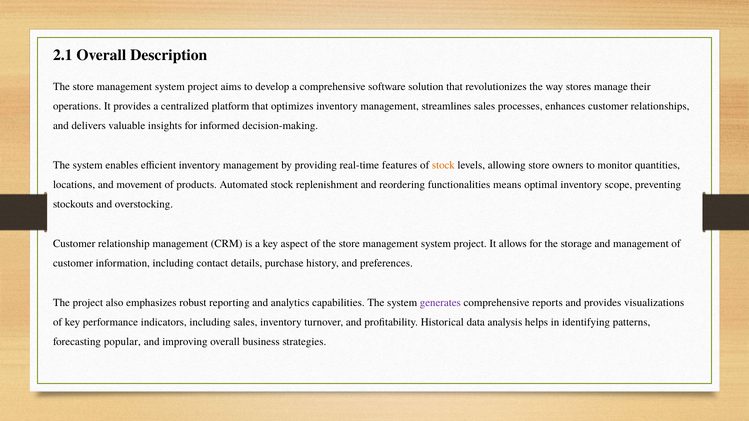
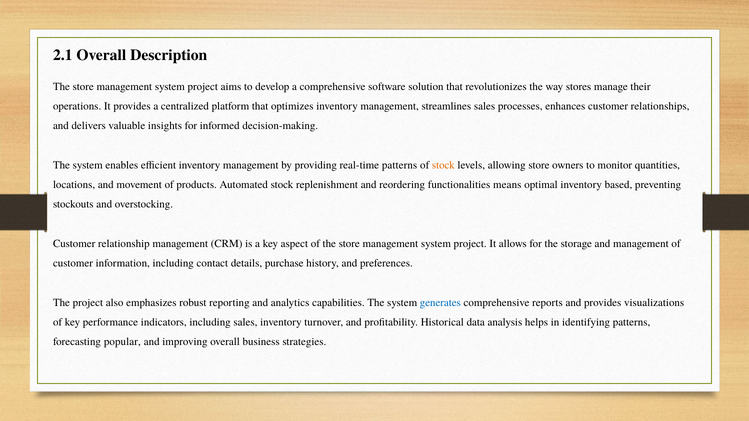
real-time features: features -> patterns (400, 165)
scope: scope -> based (618, 185)
generates colour: purple -> blue (440, 303)
